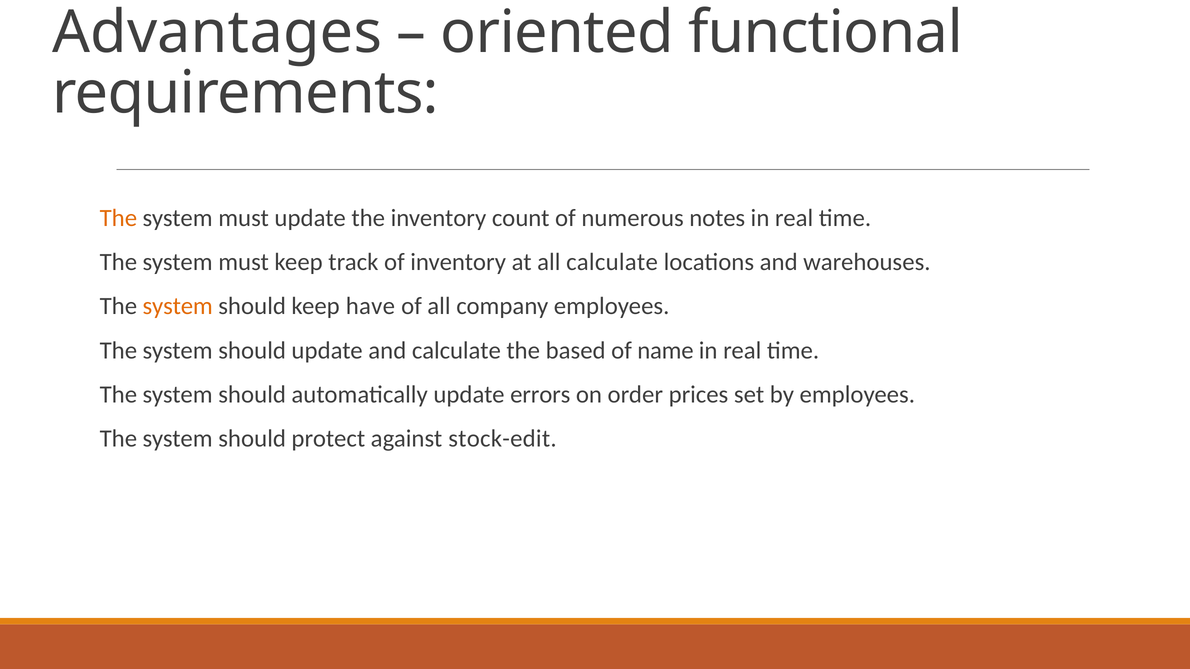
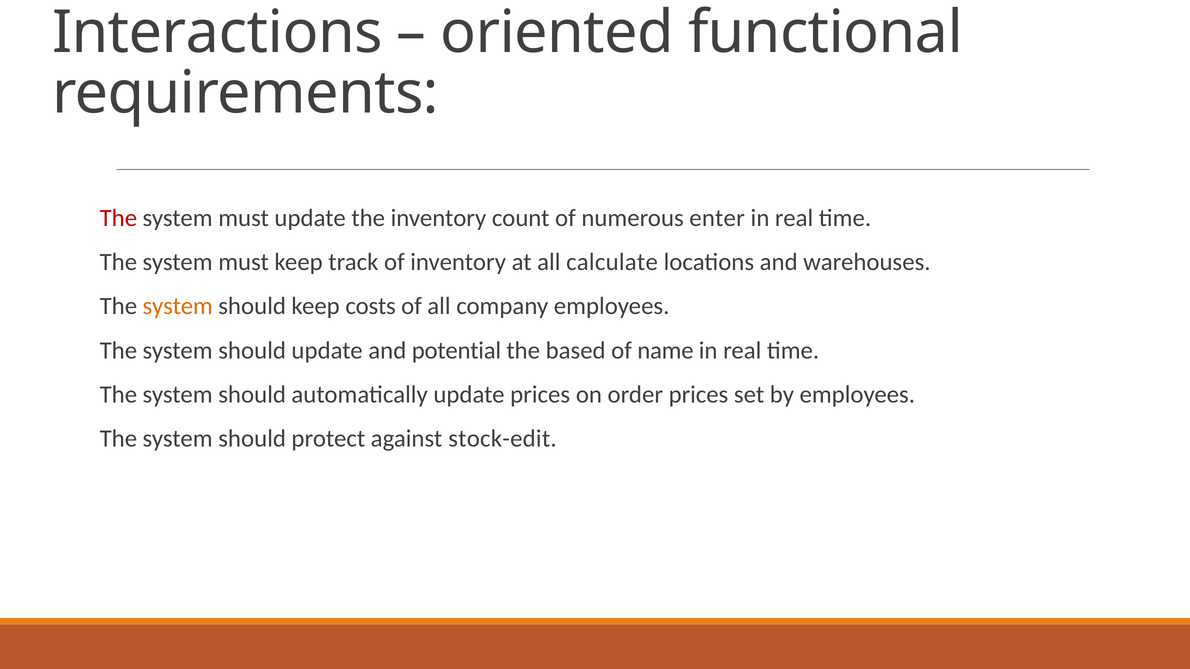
Advantages: Advantages -> Interactions (217, 32)
The colour: orange -> red (118, 218)
notes: notes -> enter (717, 218)
have: have -> costs (371, 306)
and calculate: calculate -> potential (456, 351)
update errors: errors -> prices (540, 395)
